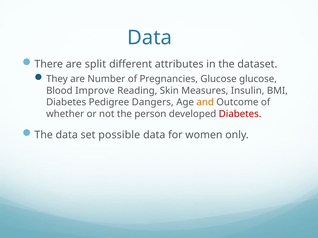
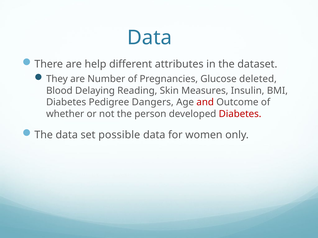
split: split -> help (95, 64)
Glucose glucose: glucose -> deleted (258, 79)
Improve: Improve -> Delaying (95, 91)
and colour: orange -> red (205, 102)
